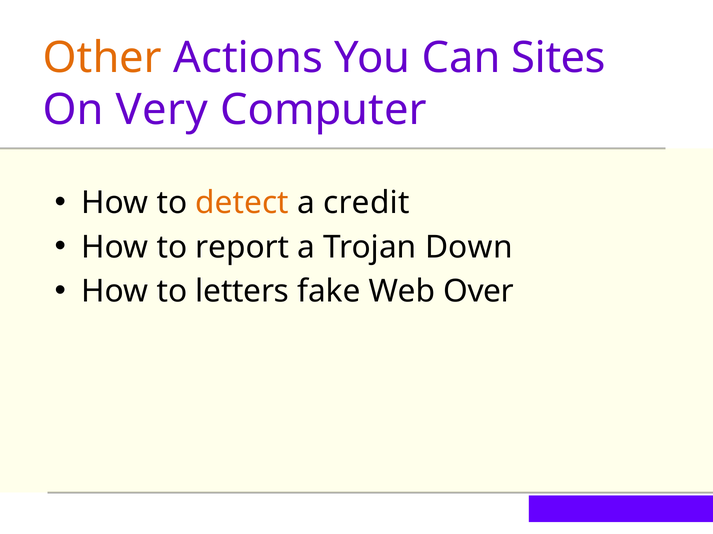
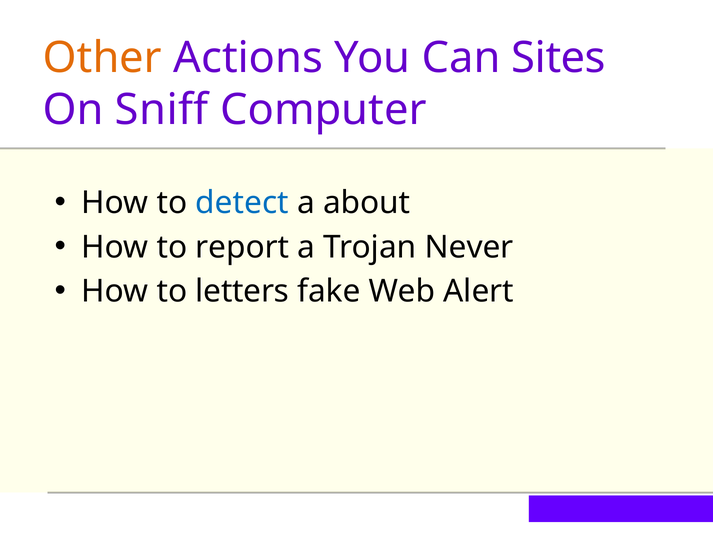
Very: Very -> Sniff (162, 110)
detect colour: orange -> blue (242, 203)
credit: credit -> about (367, 203)
Down: Down -> Never (469, 247)
Over: Over -> Alert (478, 292)
